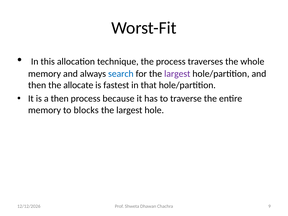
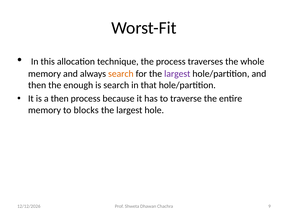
search colour: blue -> orange (121, 74)
allocate: allocate -> enough (78, 85)
is fastest: fastest -> search (116, 85)
